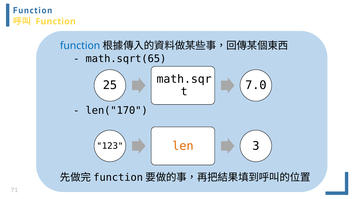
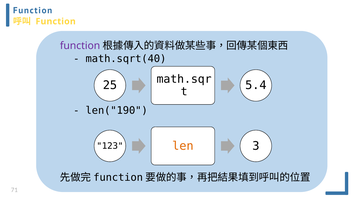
function colour: blue -> purple (80, 46)
math.sqrt(65: math.sqrt(65 -> math.sqrt(40 (126, 59)
7.0: 7.0 -> 5.4 (256, 85)
len("170: len("170 -> len("190 (117, 111)
